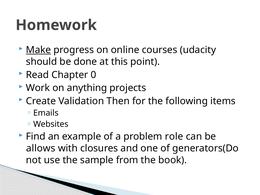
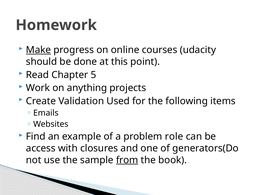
0: 0 -> 5 (94, 75)
Then: Then -> Used (118, 101)
allows: allows -> access (41, 148)
from underline: none -> present (127, 160)
